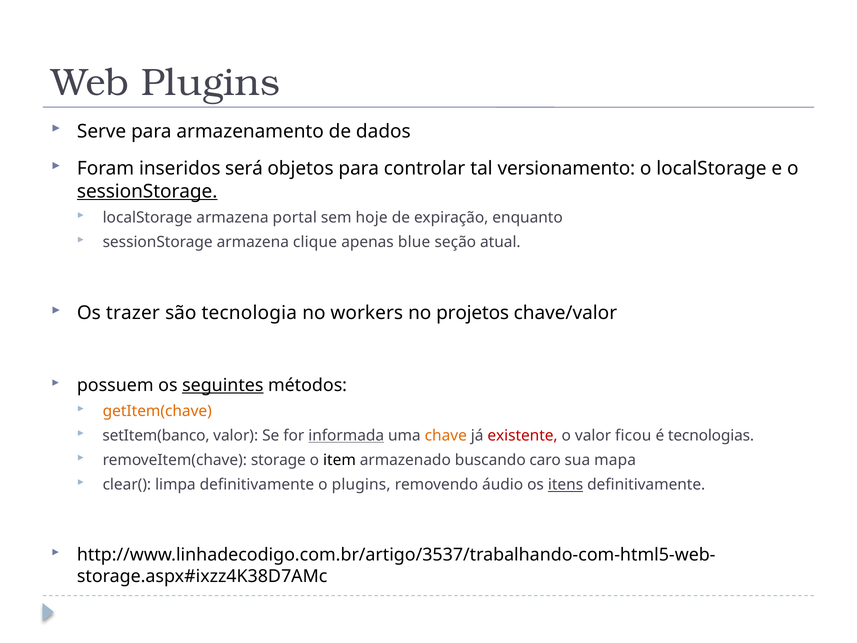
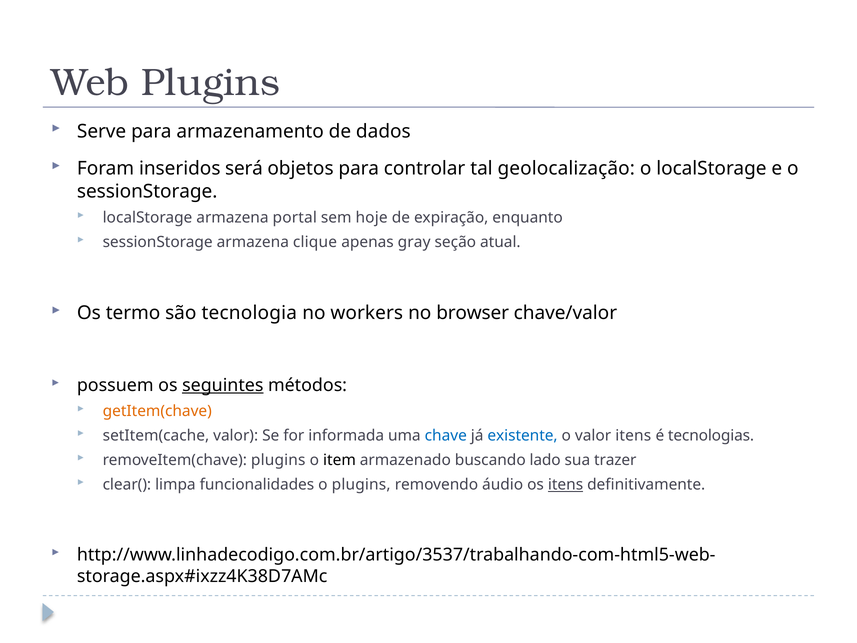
versionamento: versionamento -> geolocalização (566, 168)
sessionStorage underline: present -> none (147, 191)
blue: blue -> gray (414, 242)
trazer: trazer -> termo (133, 313)
projetos: projetos -> browser (473, 313)
setItem(banco: setItem(banco -> setItem(cache (156, 435)
informada underline: present -> none (346, 435)
chave colour: orange -> blue (446, 435)
existente colour: red -> blue (523, 435)
valor ficou: ficou -> itens (633, 435)
removeItem(chave storage: storage -> plugins (278, 460)
caro: caro -> lado (545, 460)
mapa: mapa -> trazer (615, 460)
limpa definitivamente: definitivamente -> funcionalidades (257, 484)
